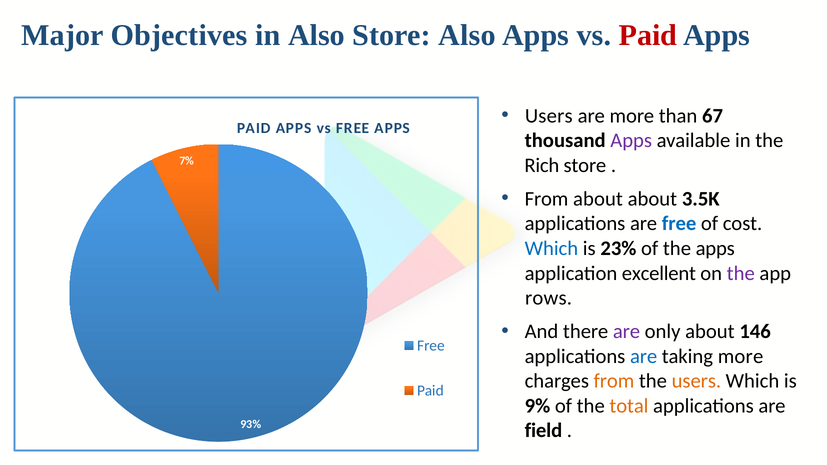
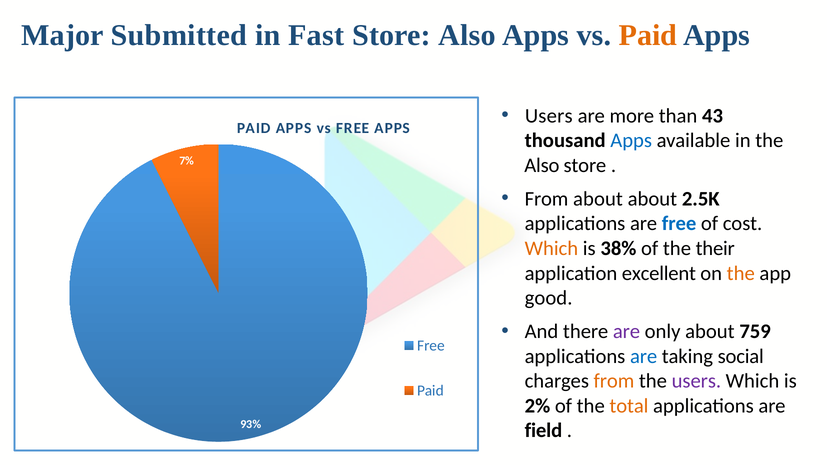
Objectives: Objectives -> Submitted (179, 35)
in Also: Also -> Fast (316, 35)
Paid colour: red -> orange (648, 35)
67: 67 -> 43 (713, 116)
Apps colour: purple -> blue (631, 141)
Rich: Rich -> Also (542, 165)
3.5K: 3.5K -> 2.5K (701, 199)
Which colour: blue -> orange (551, 249)
23%: 23% -> 38% (618, 249)
the apps: apps -> their (715, 249)
the colour: purple -> orange (741, 273)
rows: rows -> good (549, 298)
146: 146 -> 759 (755, 332)
taking more: more -> social (741, 356)
users colour: orange -> purple (696, 381)
9%: 9% -> 2% (537, 406)
